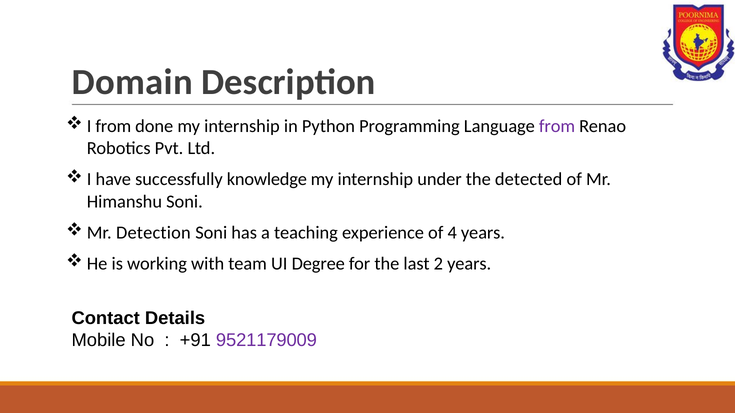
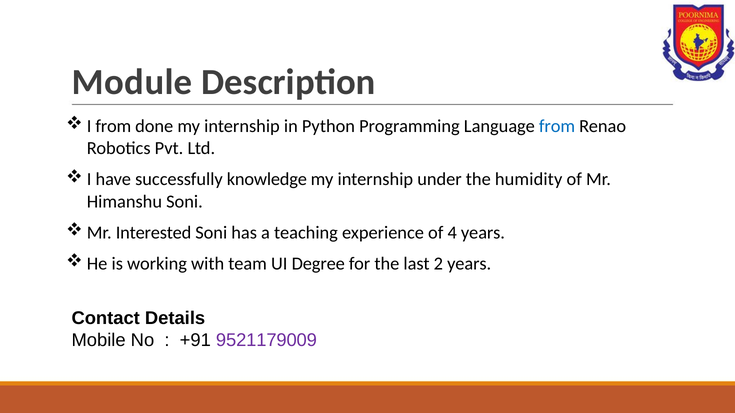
Domain: Domain -> Module (132, 82)
from colour: purple -> blue (557, 126)
detected: detected -> humidity (529, 180)
Detection: Detection -> Interested (154, 233)
